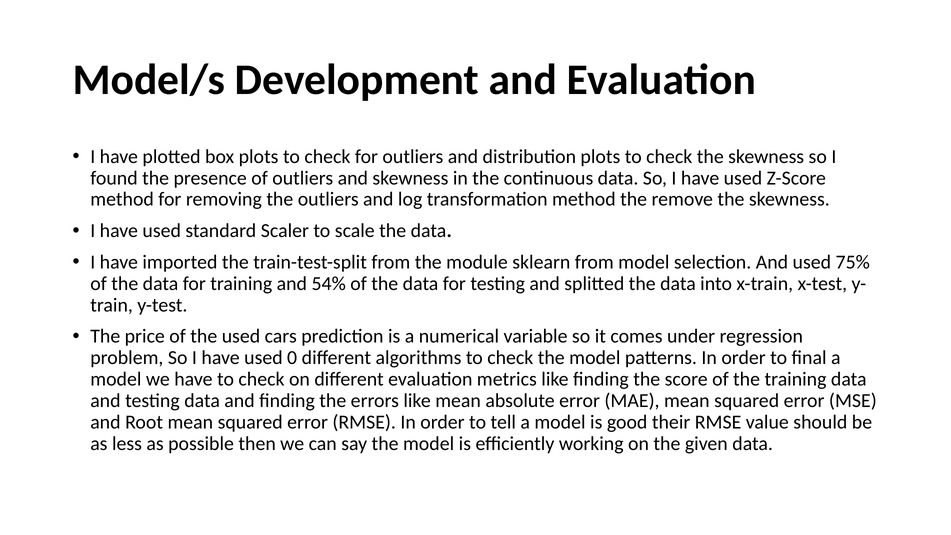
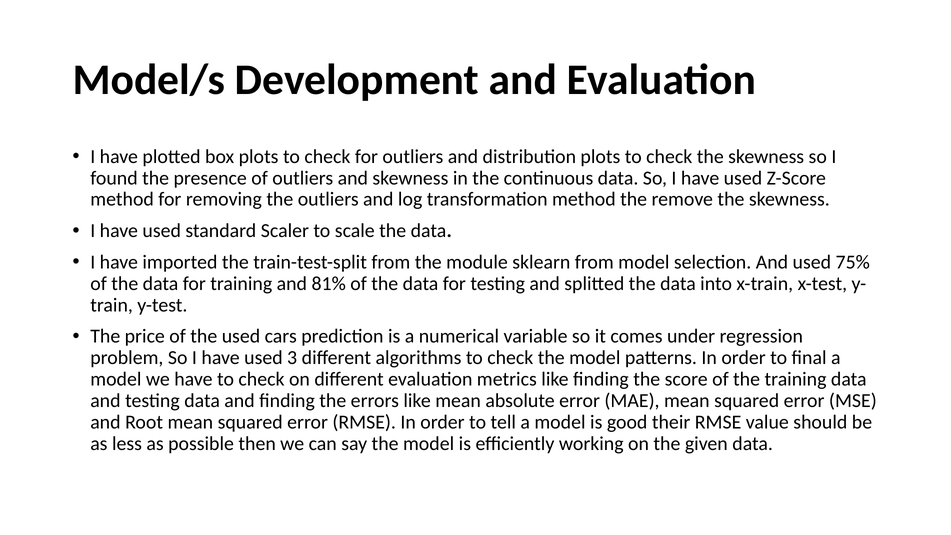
54%: 54% -> 81% (329, 284)
0: 0 -> 3 (292, 358)
